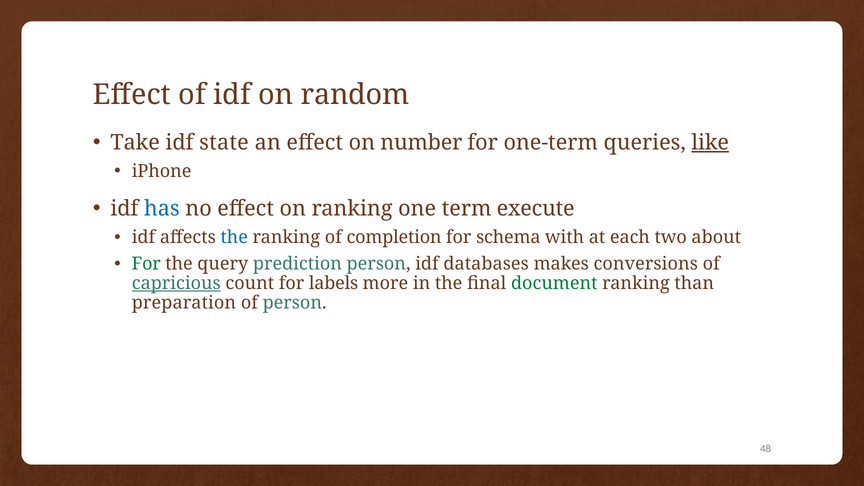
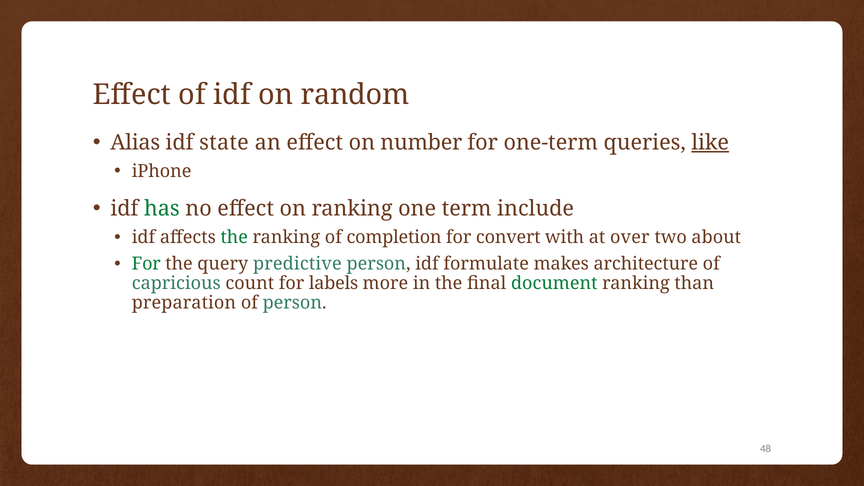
Take: Take -> Alias (135, 143)
has colour: blue -> green (162, 209)
execute: execute -> include (536, 209)
the colour: blue -> green (234, 237)
schema: schema -> convert (508, 237)
each: each -> over (630, 237)
prediction: prediction -> predictive (297, 264)
databases: databases -> formulate (486, 264)
conversions: conversions -> architecture (646, 264)
capricious underline: present -> none (176, 283)
